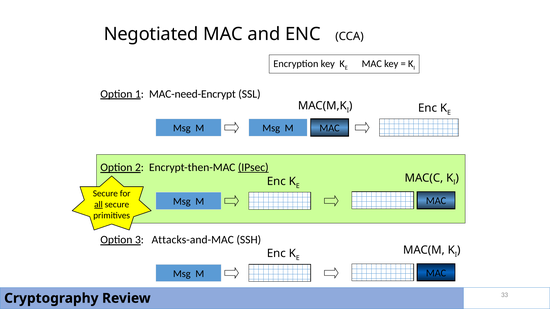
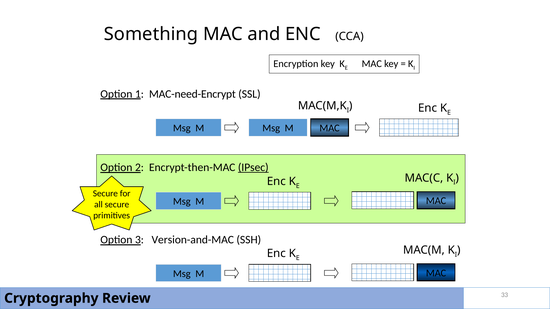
Negotiated: Negotiated -> Something (151, 34)
all underline: present -> none (98, 205)
Attacks-and-MAC: Attacks-and-MAC -> Version-and-MAC (193, 240)
